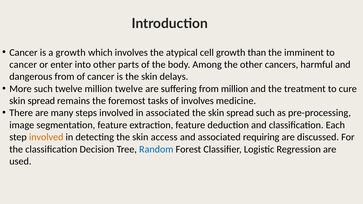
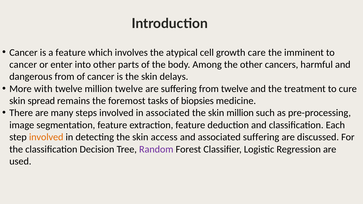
a growth: growth -> feature (71, 52)
than: than -> care (257, 52)
More such: such -> with (43, 89)
from million: million -> twelve (235, 89)
of involves: involves -> biopsies (197, 101)
the skin spread: spread -> million (240, 113)
associated requiring: requiring -> suffering (261, 137)
Random colour: blue -> purple (156, 149)
